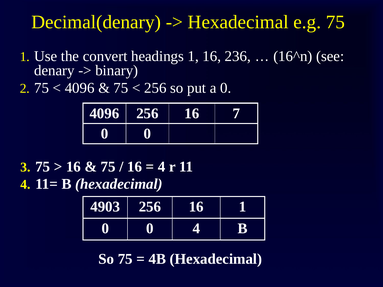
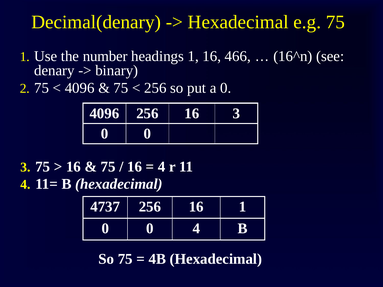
convert: convert -> number (105, 56)
236: 236 -> 466 (238, 56)
16 7: 7 -> 3 (236, 114)
4903: 4903 -> 4737 (105, 207)
